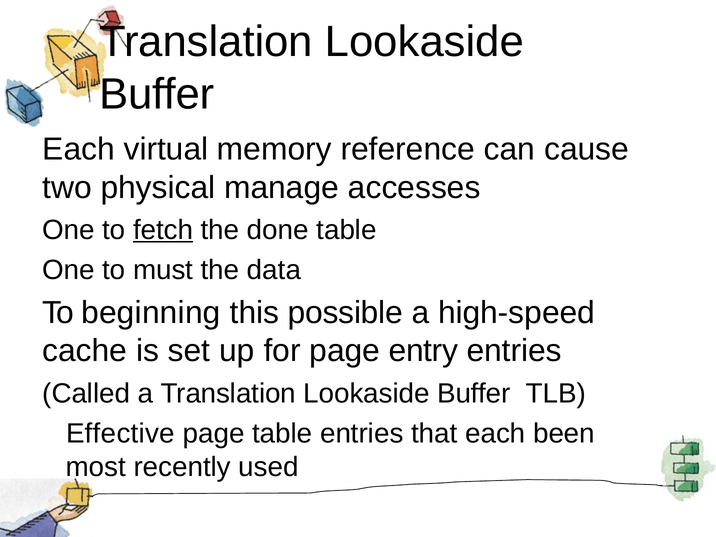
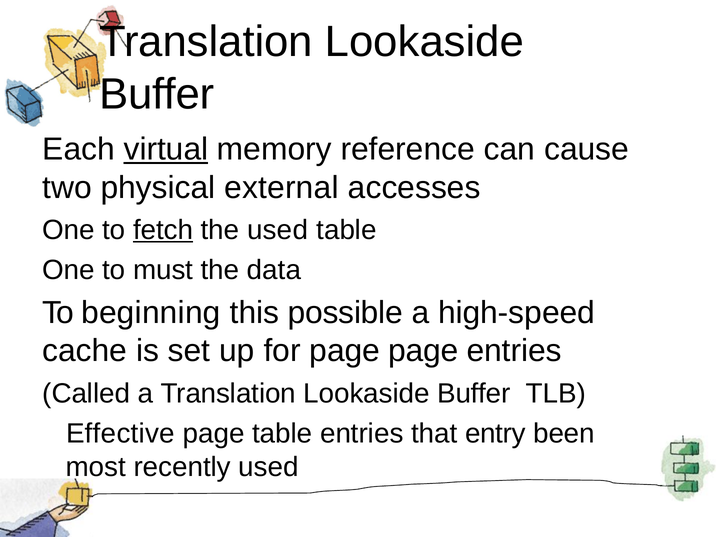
virtual underline: none -> present (166, 149)
manage: manage -> external (281, 188)
the done: done -> used (278, 230)
page entry: entry -> page (423, 351)
that each: each -> entry (495, 433)
